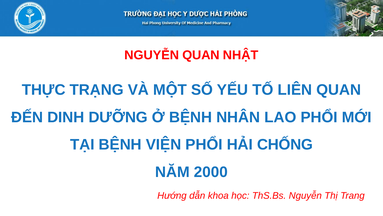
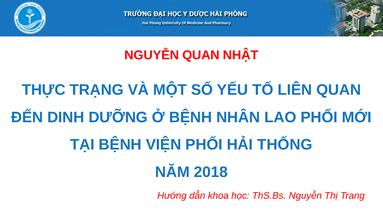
CHỐNG: CHỐNG -> THỐNG (285, 144)
2000: 2000 -> 2018 (211, 172)
